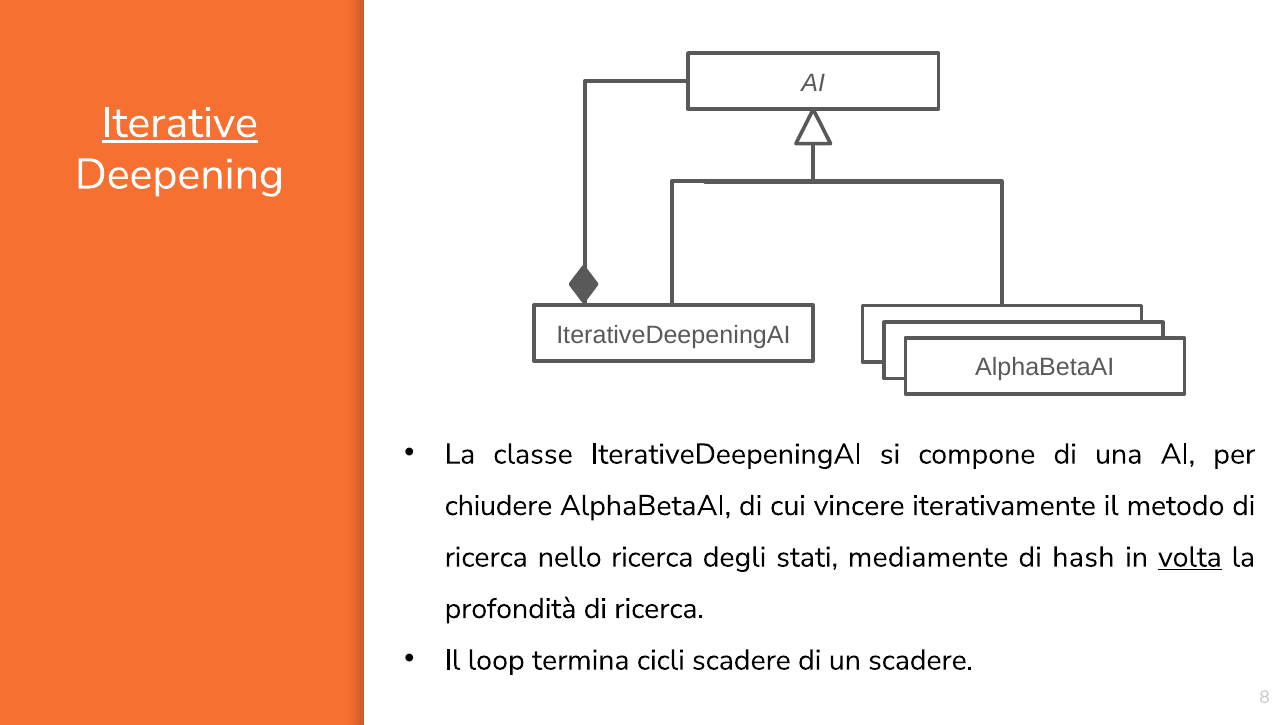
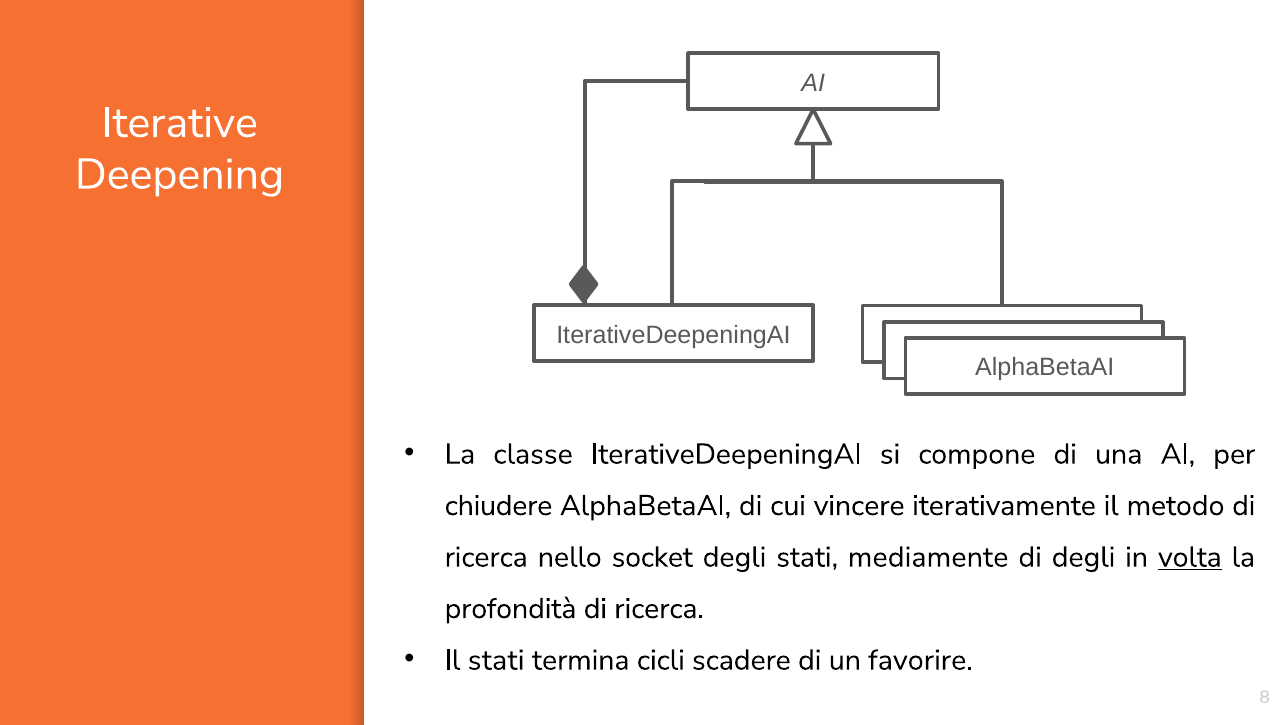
Iterative underline: present -> none (180, 123)
nello ricerca: ricerca -> socket (652, 557)
di hash: hash -> degli (1084, 557)
Il loop: loop -> stati (496, 660)
un scadere: scadere -> favorire (921, 660)
